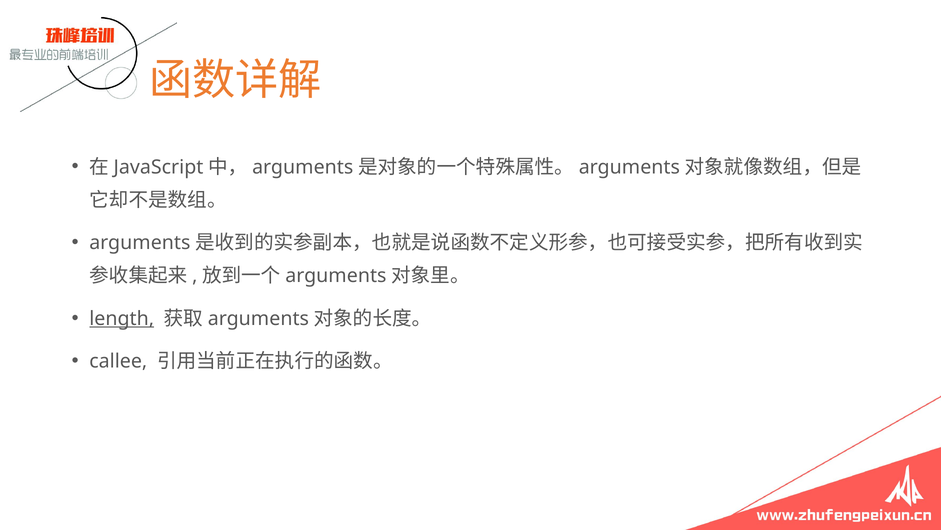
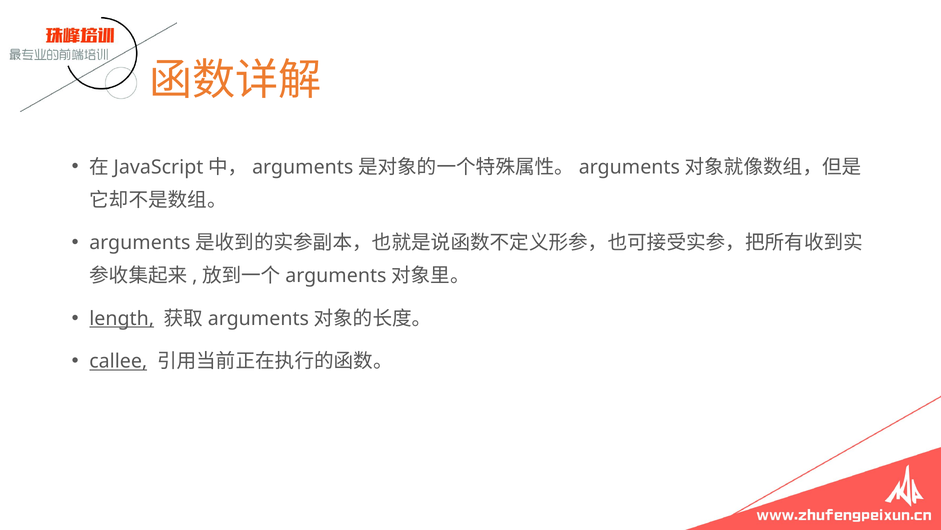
callee underline: none -> present (118, 361)
